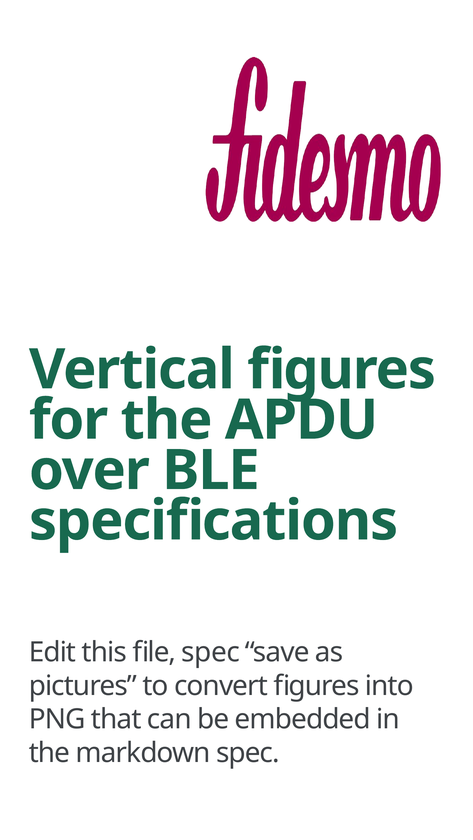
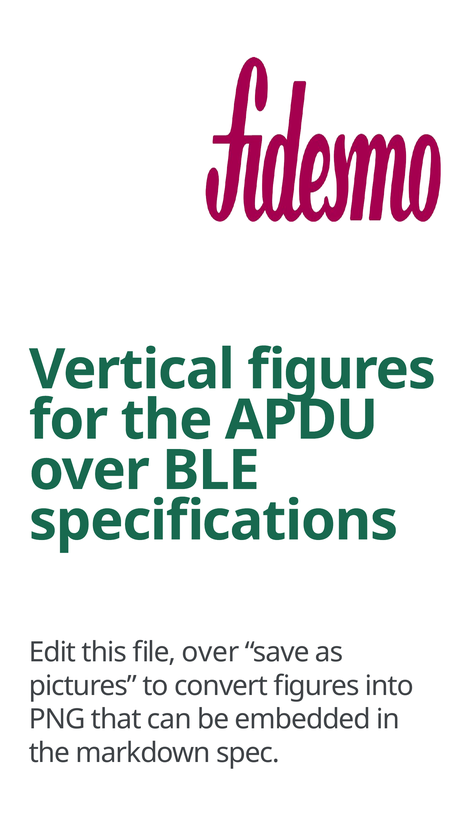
file spec: spec -> over (211, 653)
